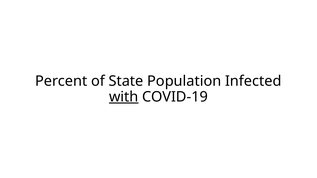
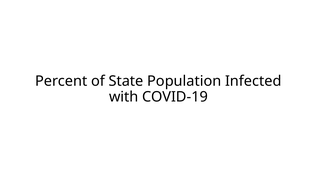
with underline: present -> none (124, 97)
